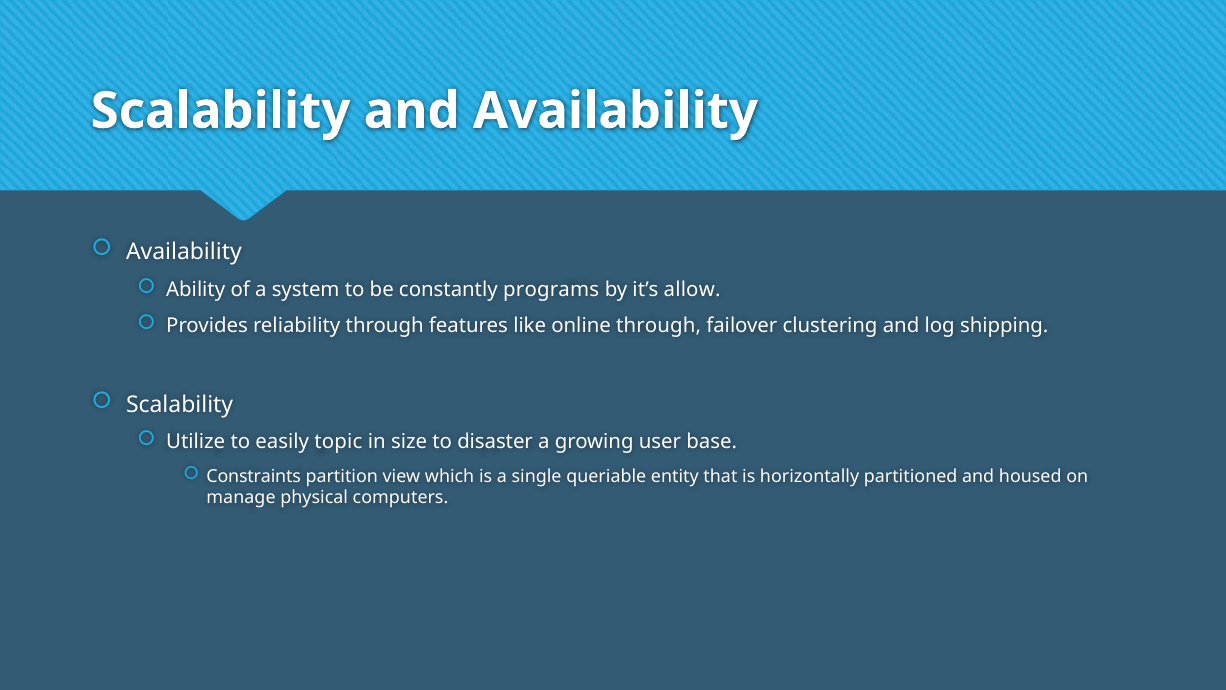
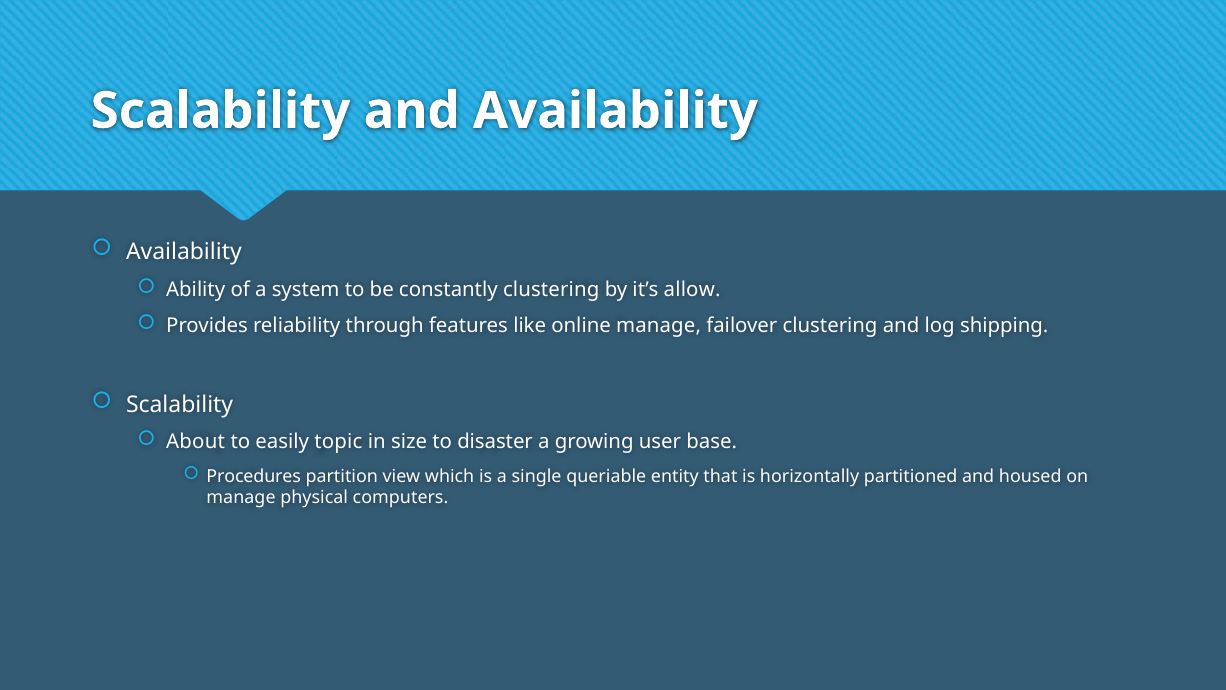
constantly programs: programs -> clustering (551, 290)
online through: through -> manage (659, 326)
Utilize: Utilize -> About (196, 442)
Constraints: Constraints -> Procedures (254, 476)
